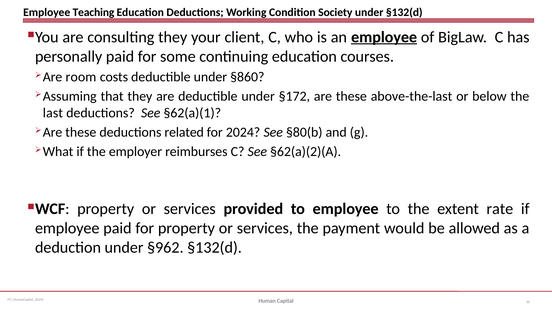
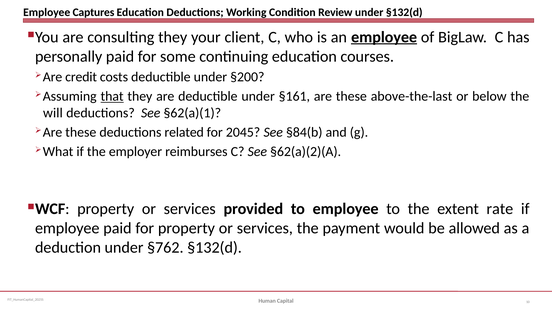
Teaching: Teaching -> Captures (93, 12)
Society: Society -> Review (335, 12)
room: room -> credit (81, 77)
§860: §860 -> §200 (247, 77)
that underline: none -> present (112, 96)
§172: §172 -> §161 (294, 96)
last: last -> will (53, 113)
2024: 2024 -> 2045 (243, 132)
§80(b: §80(b -> §84(b (304, 132)
§962: §962 -> §762 (165, 247)
